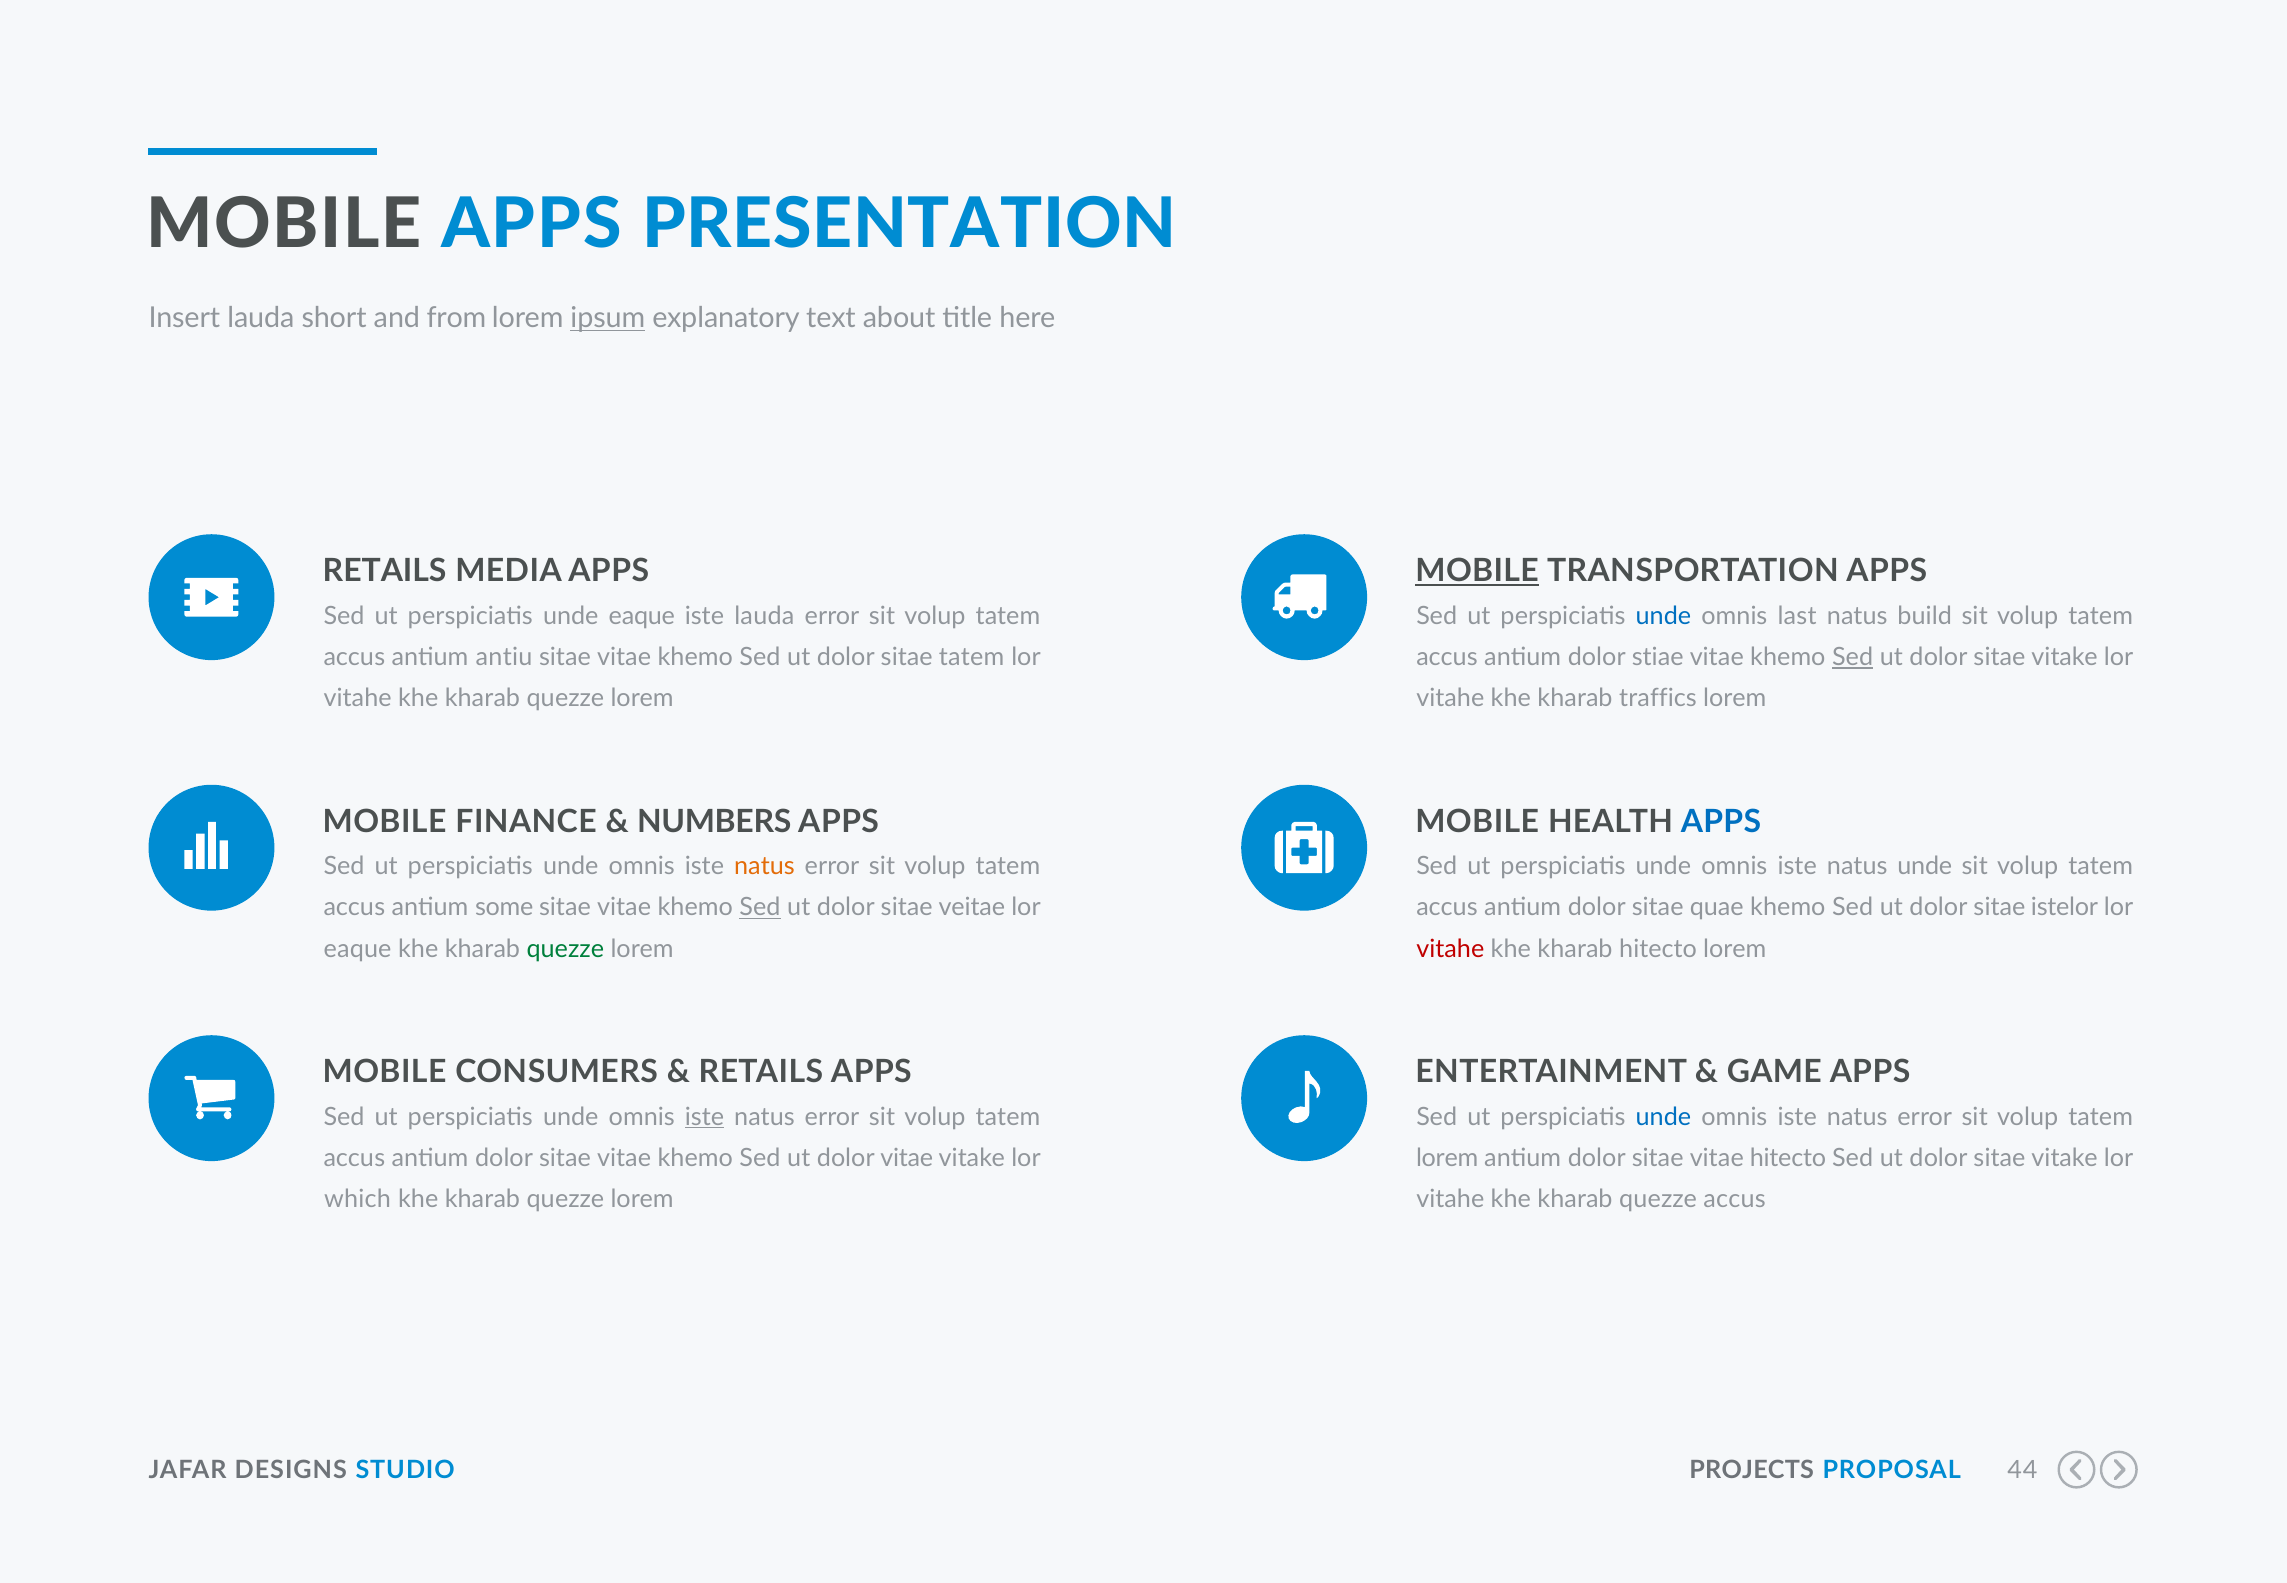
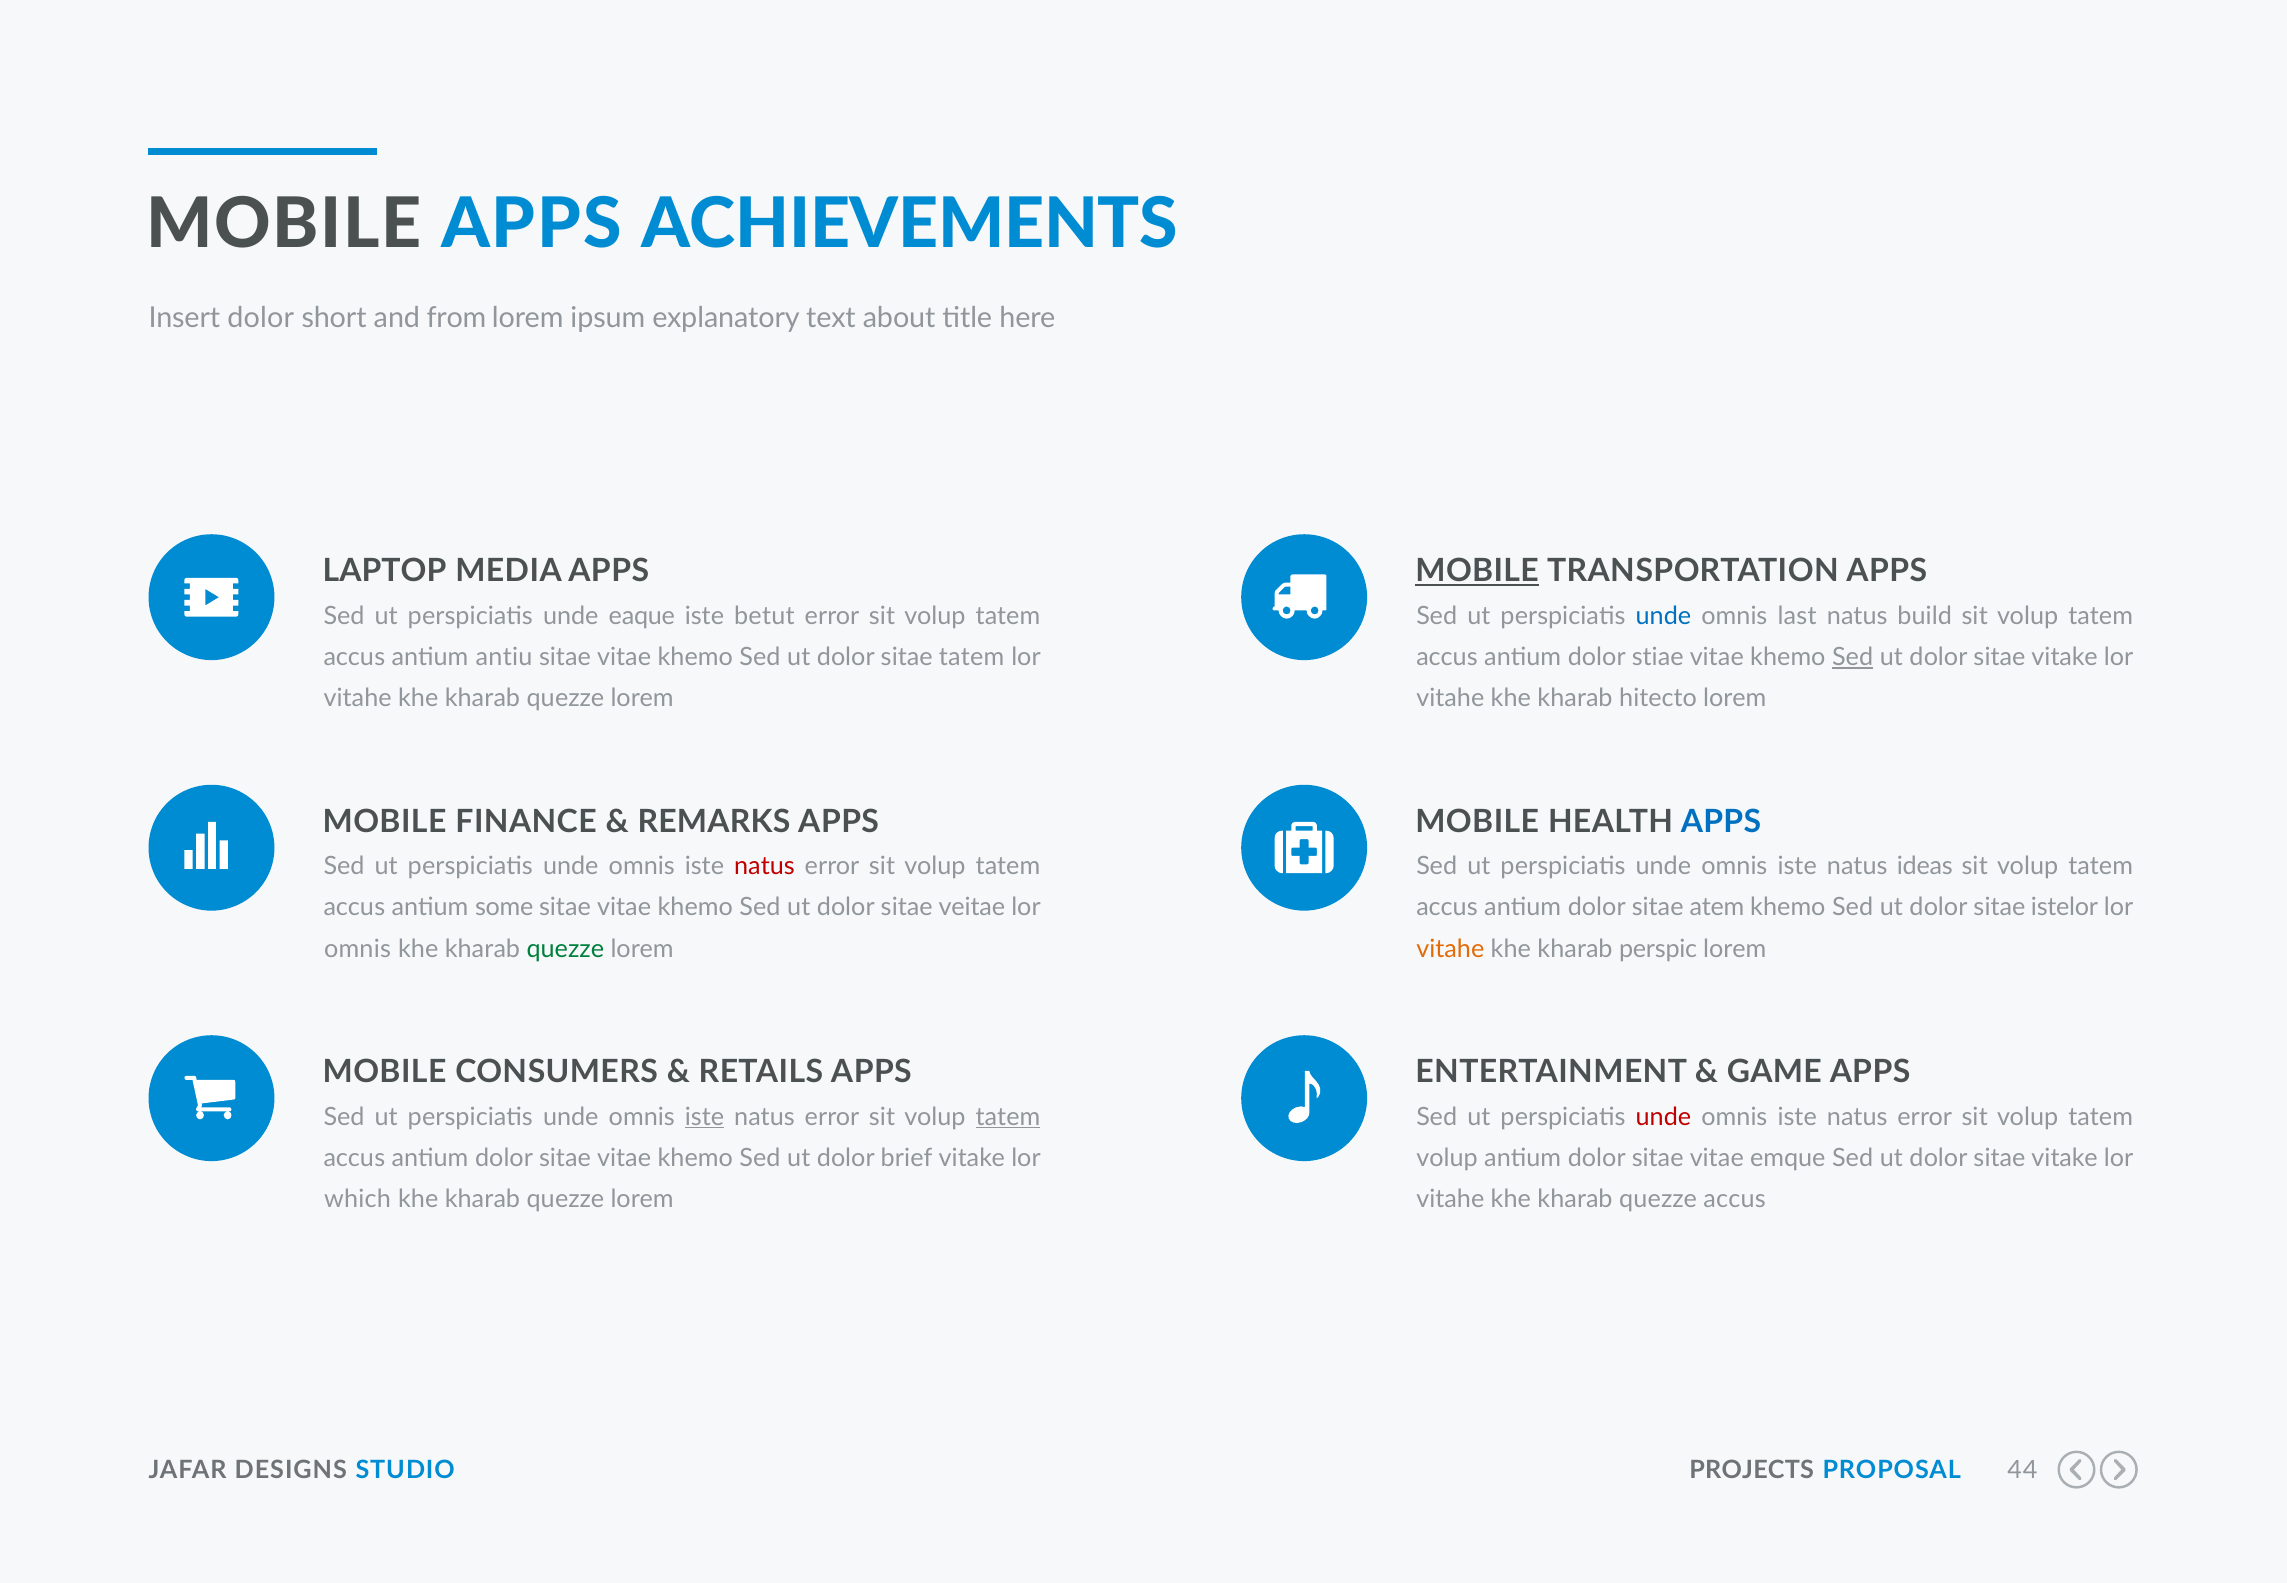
PRESENTATION: PRESENTATION -> ACHIEVEMENTS (910, 224)
Insert lauda: lauda -> dolor (261, 318)
ipsum underline: present -> none (608, 318)
RETAILS: RETAILS -> LAPTOP (385, 571)
iste lauda: lauda -> betut (764, 616)
traffics: traffics -> hitecto (1658, 699)
NUMBERS: NUMBERS -> REMARKS (714, 822)
natus colour: orange -> red (764, 866)
natus unde: unde -> ideas (1925, 866)
Sed underline: present -> none (760, 908)
quae: quae -> atem (1717, 908)
eaque: eaque -> omnis (358, 949)
vitahe colour: red -> orange (1450, 949)
kharab hitecto: hitecto -> perspic (1658, 949)
tatem underline: none -> present (1008, 1117)
unde colour: blue -> red (1663, 1117)
dolor vitae: vitae -> brief (907, 1158)
lorem: lorem -> volup (1447, 1158)
vitae hitecto: hitecto -> emque (1788, 1158)
